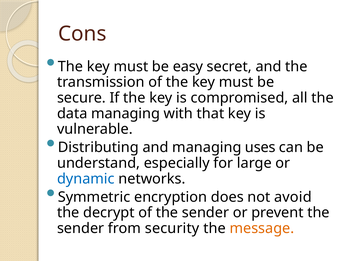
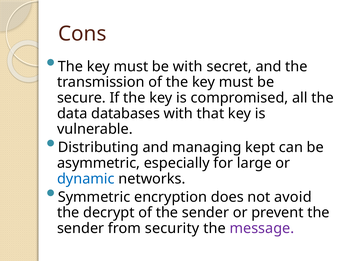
be easy: easy -> with (188, 67)
data managing: managing -> databases (126, 114)
uses: uses -> kept (260, 147)
understand: understand -> asymmetric (99, 163)
message colour: orange -> purple (262, 228)
